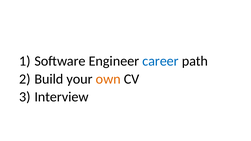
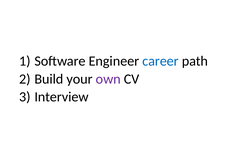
own colour: orange -> purple (108, 79)
